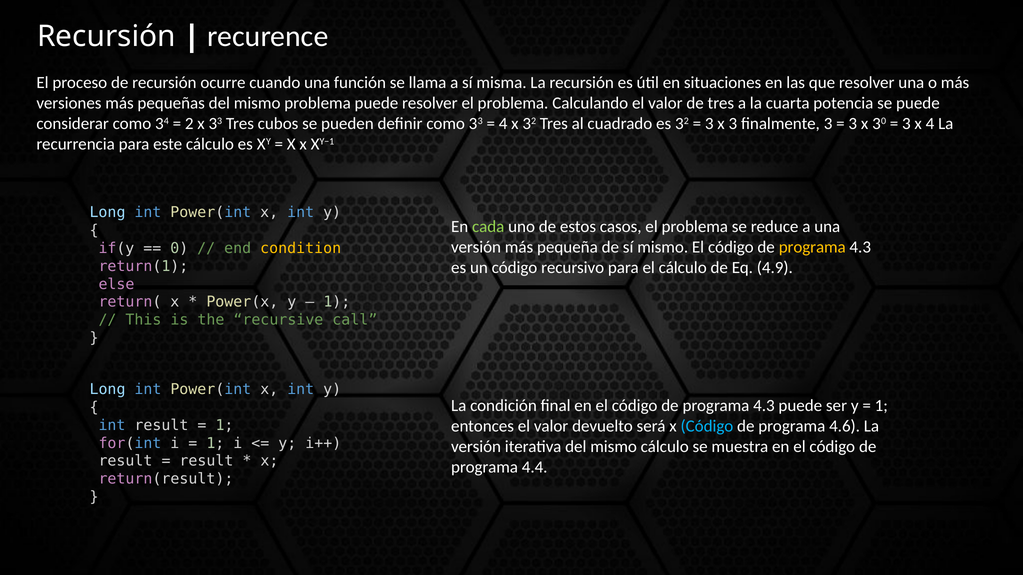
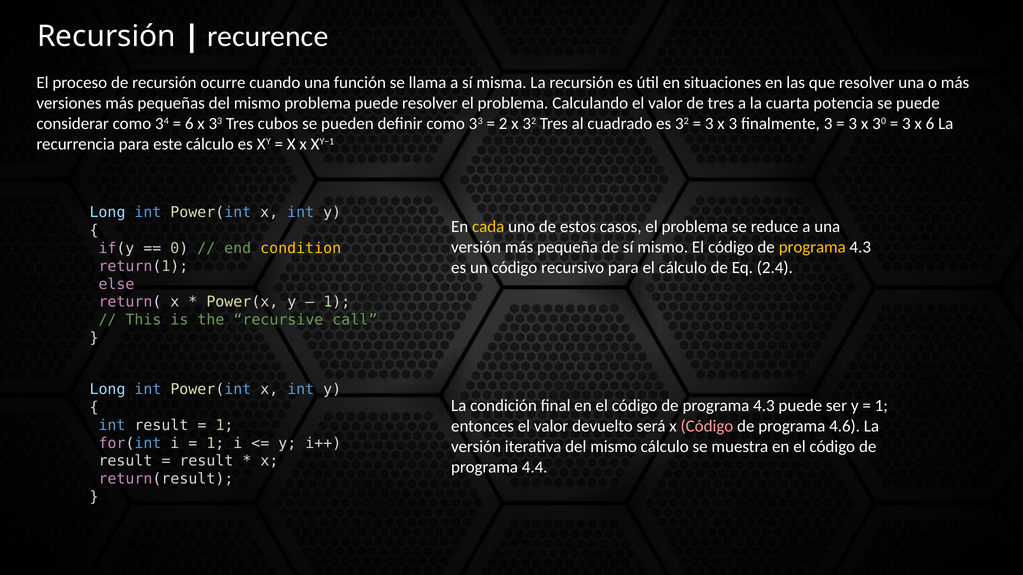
2: 2 -> 6 (189, 124)
4: 4 -> 2 (503, 124)
x 4: 4 -> 6 (930, 124)
cada colour: light green -> yellow (488, 227)
4.9: 4.9 -> 2.4 (775, 268)
Código colour: light blue -> pink (707, 426)
